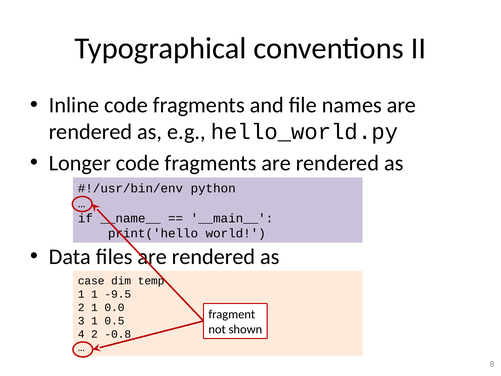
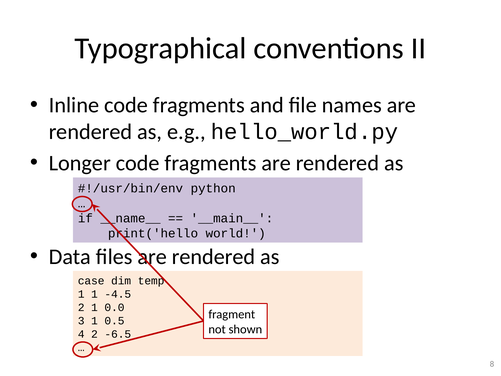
-9.5: -9.5 -> -4.5 (118, 294)
-0.8: -0.8 -> -6.5 (118, 334)
